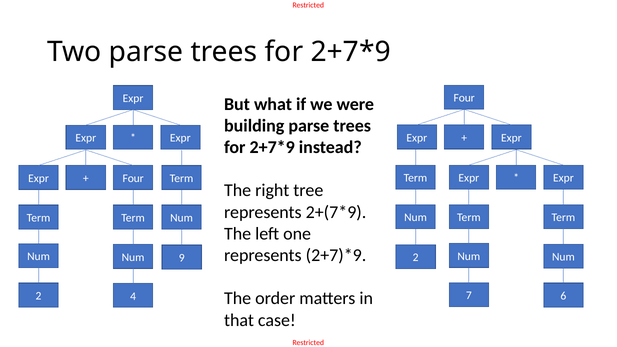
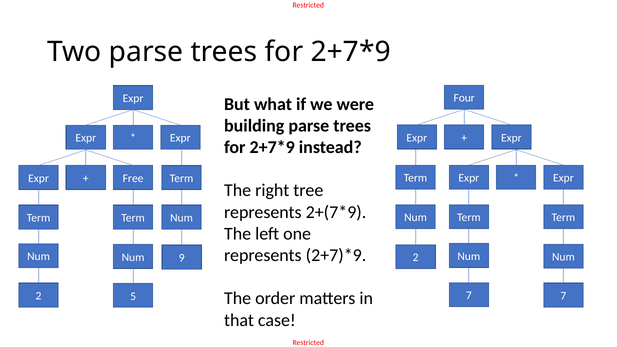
Four: Four -> Free (133, 178)
7 6: 6 -> 7 (563, 296)
4: 4 -> 5 (133, 296)
